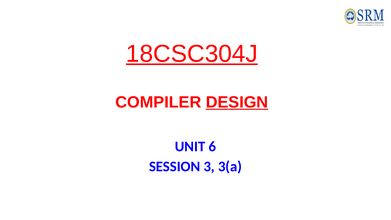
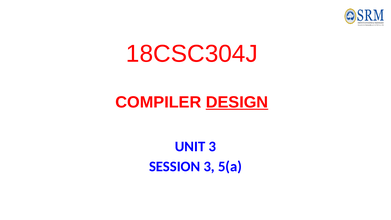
18CSC304J underline: present -> none (192, 54)
UNIT 6: 6 -> 3 (212, 146)
3(a: 3(a -> 5(a (230, 166)
